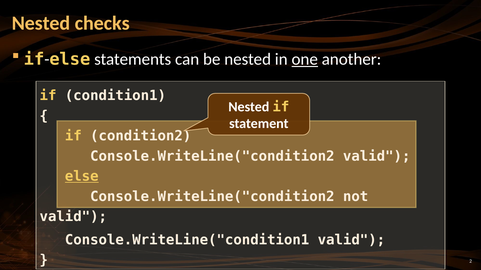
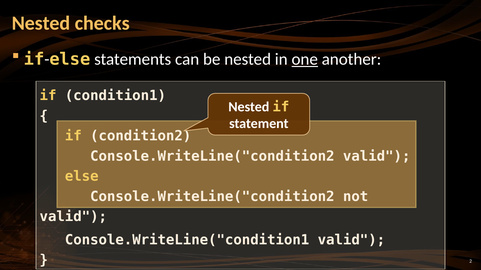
else underline: present -> none (82, 177)
